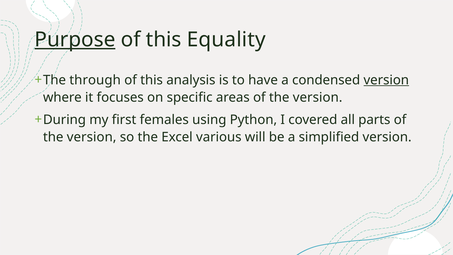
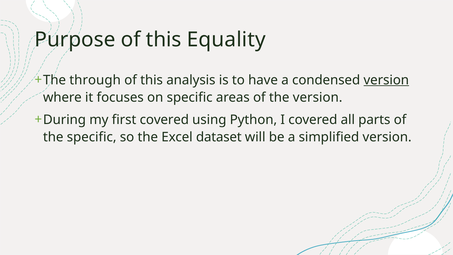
Purpose underline: present -> none (75, 40)
first females: females -> covered (164, 120)
version: version -> specific (92, 137)
various: various -> dataset (219, 137)
